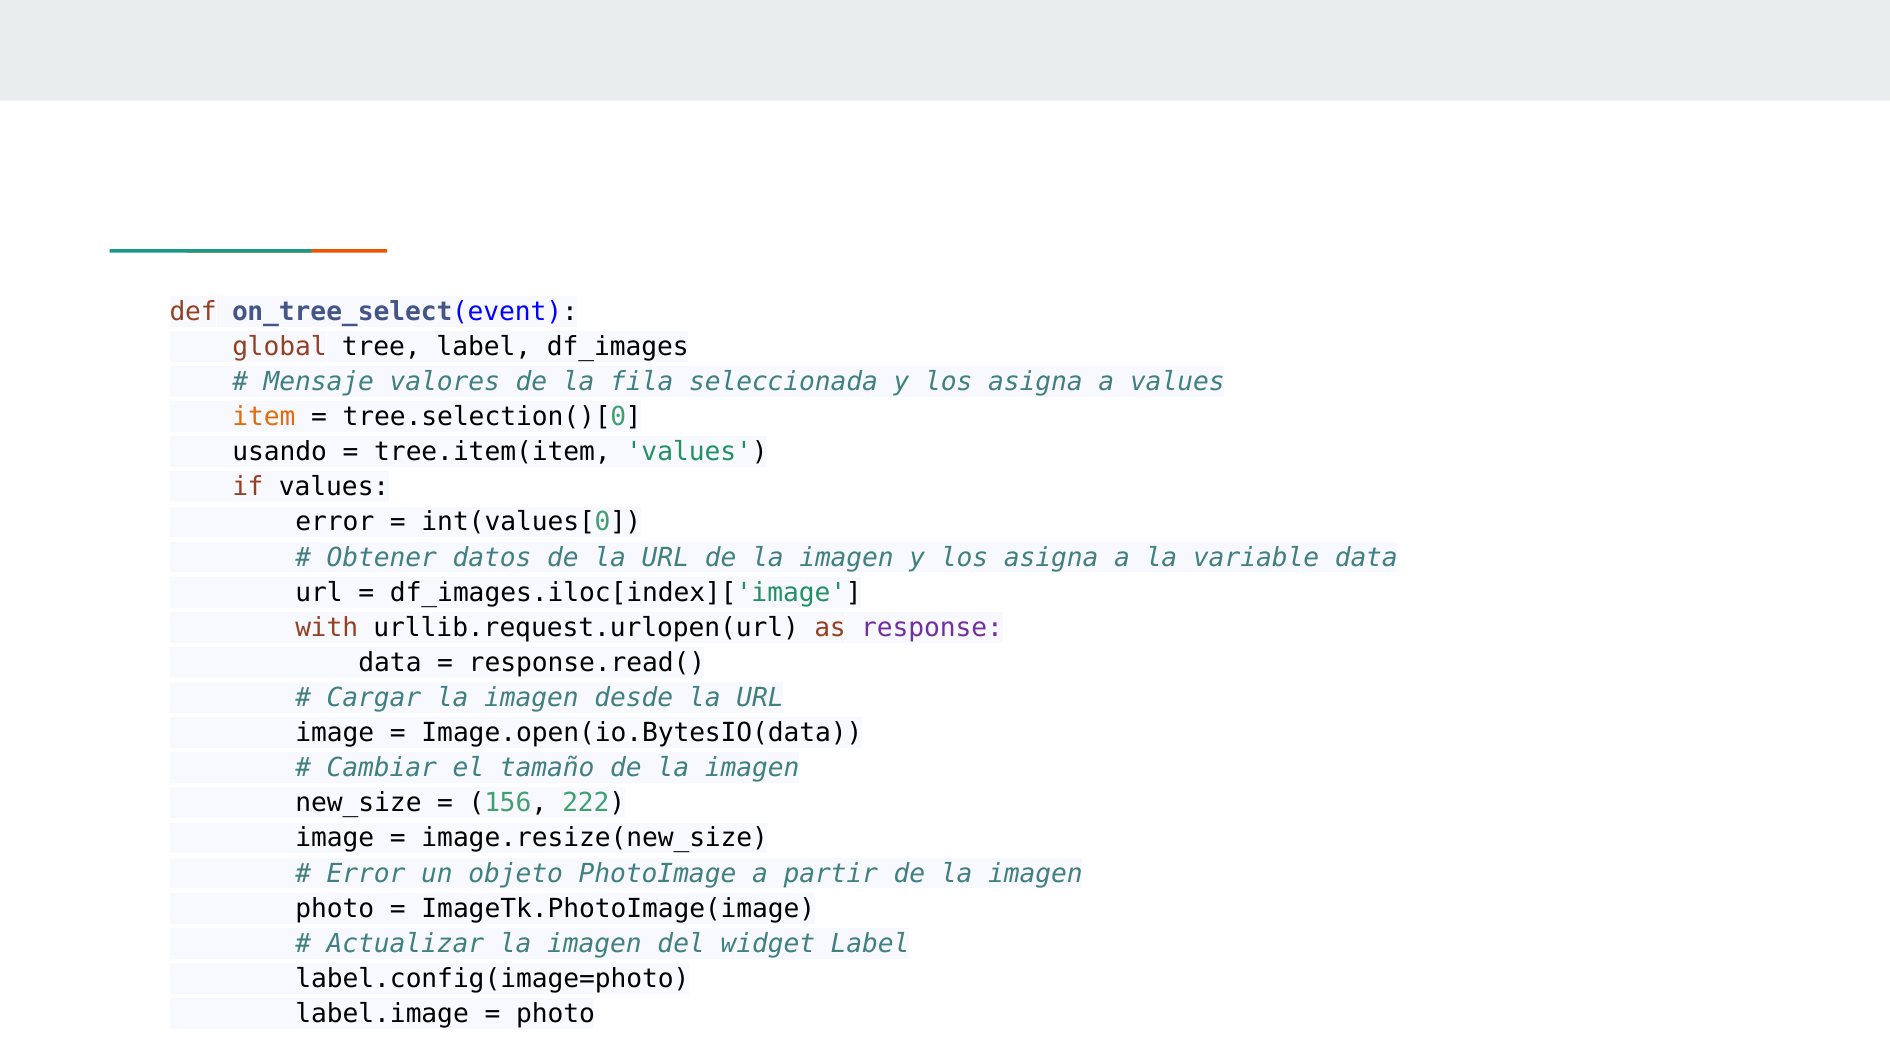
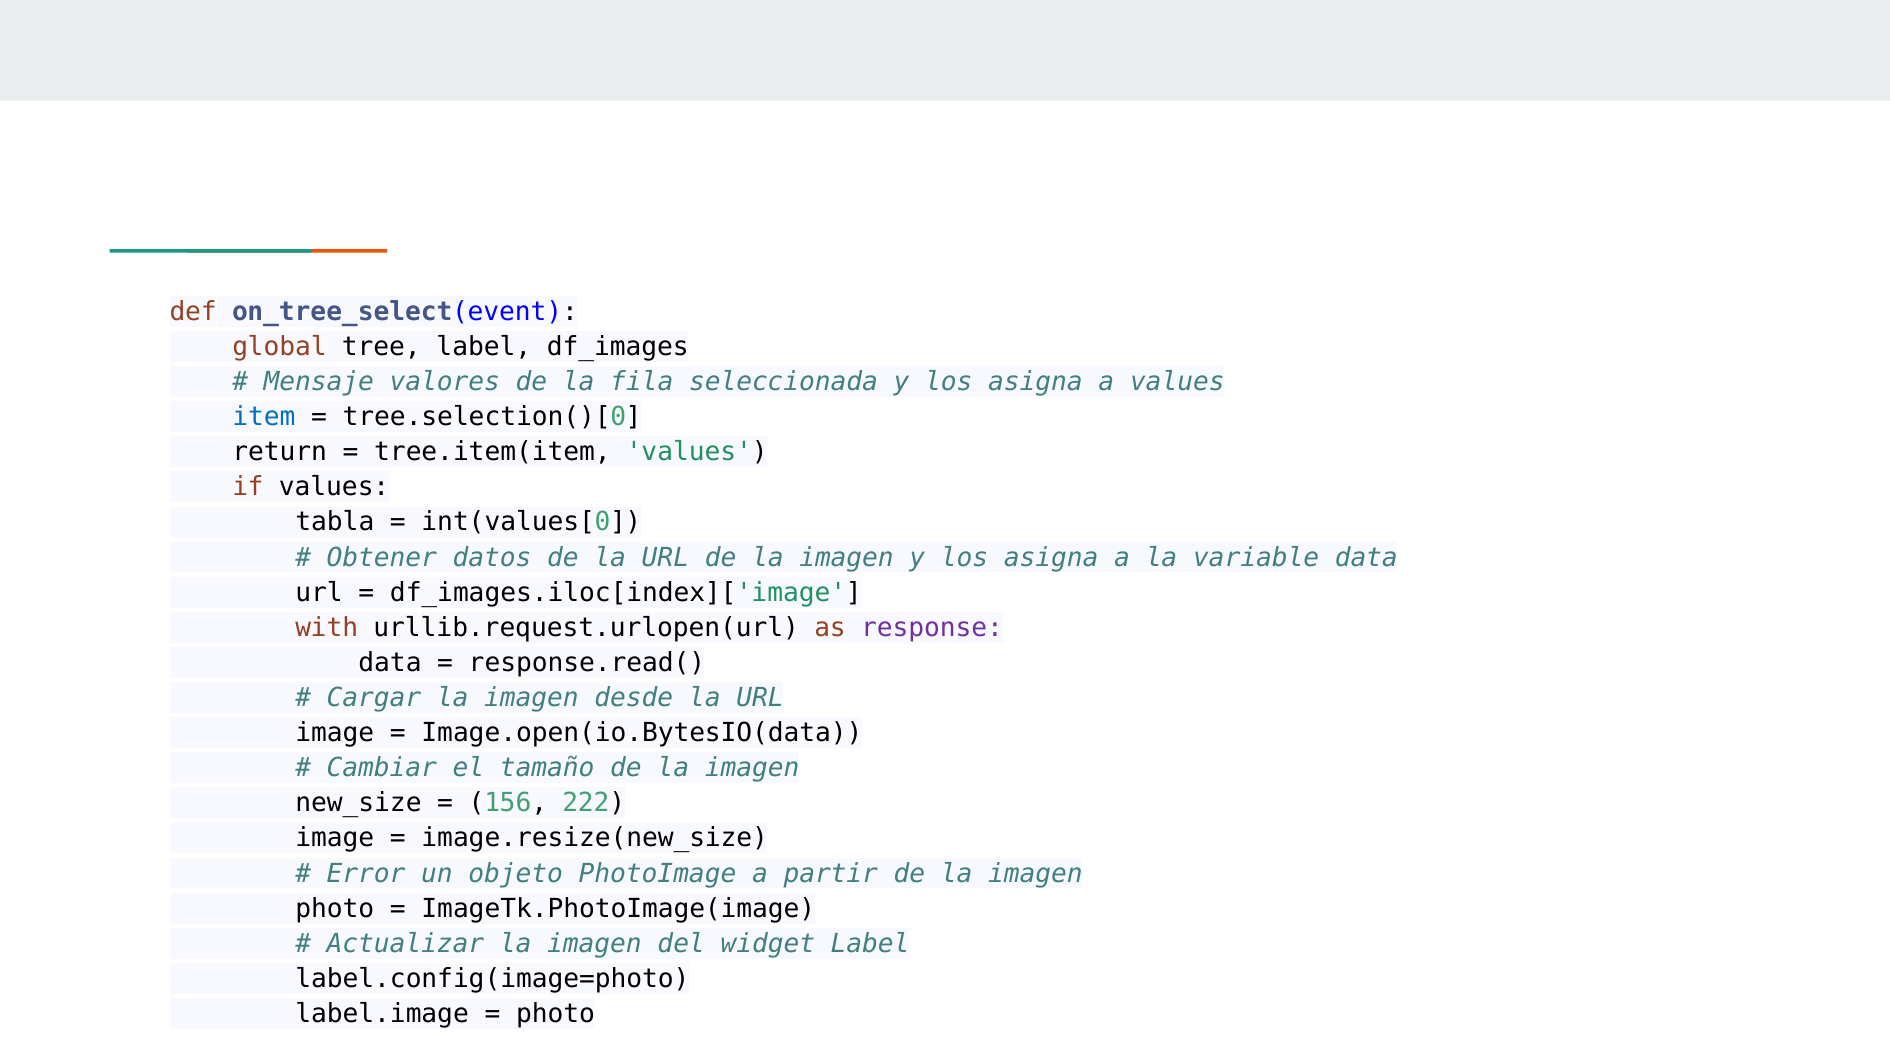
item colour: orange -> blue (264, 417)
usando: usando -> return (280, 452)
error: error -> tabla (335, 522)
